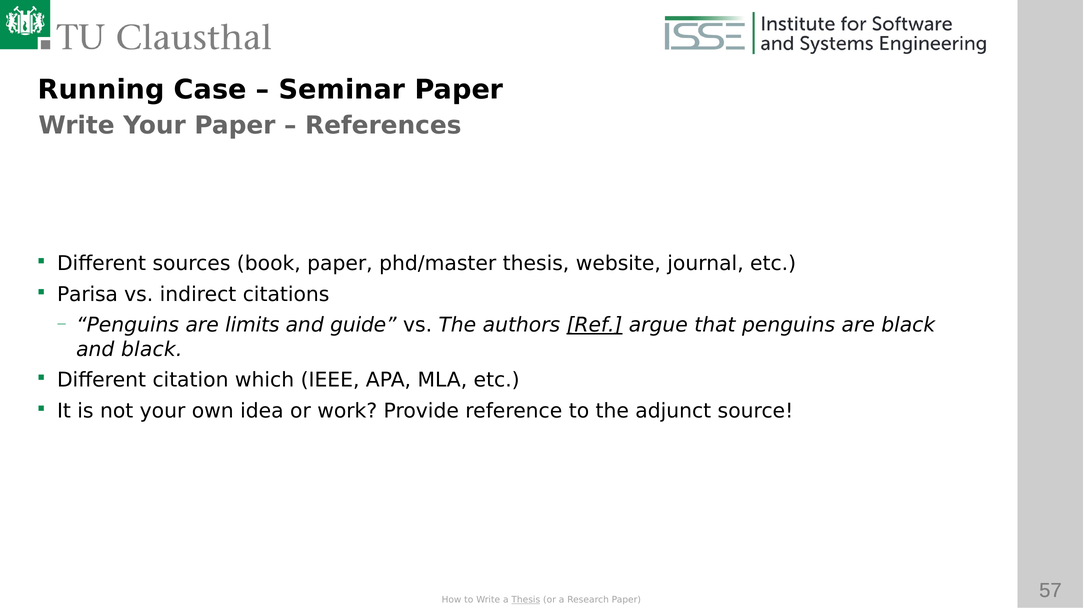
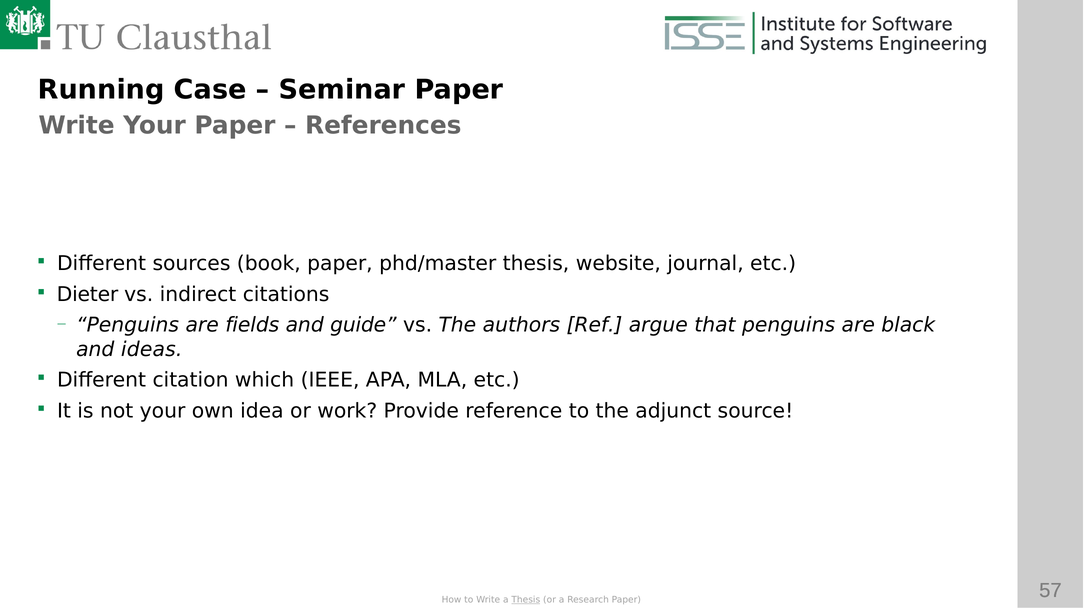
Parisa: Parisa -> Dieter (87, 295)
limits: limits -> fields (252, 325)
Ref underline: present -> none (595, 325)
and black: black -> ideas (152, 350)
